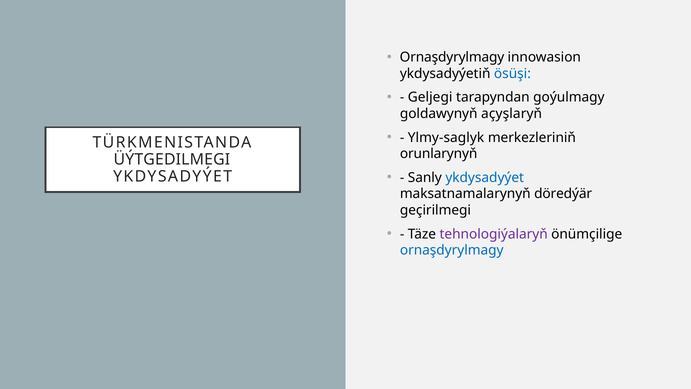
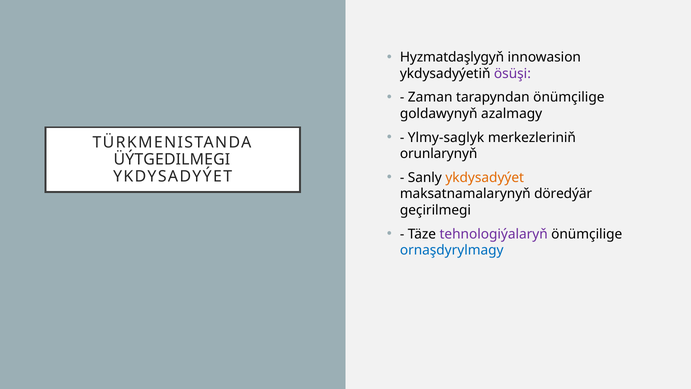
Ornaşdyrylmagy: Ornaşdyrylmagy -> Hyzmatdaşlygyň (452, 57)
ösüşi colour: blue -> purple (512, 74)
Geljegi: Geljegi -> Zaman (430, 97)
tarapyndan goýulmagy: goýulmagy -> önümçilige (569, 97)
açyşlaryň: açyşlaryň -> azalmagy (512, 114)
ykdysadyýet colour: blue -> orange (485, 177)
